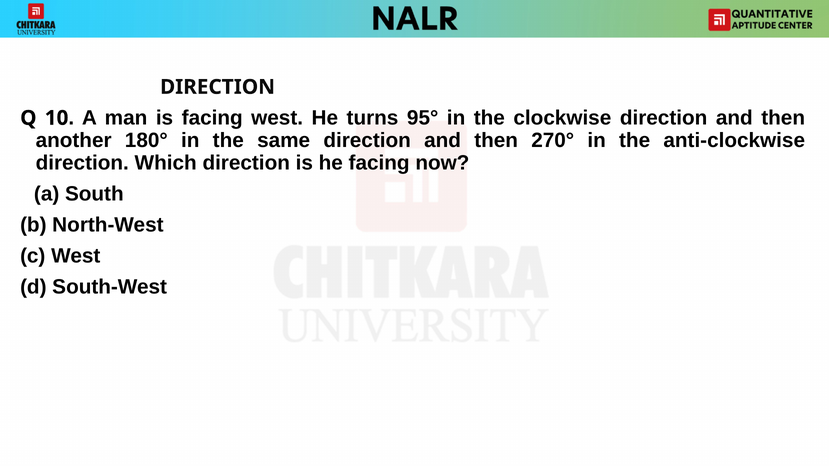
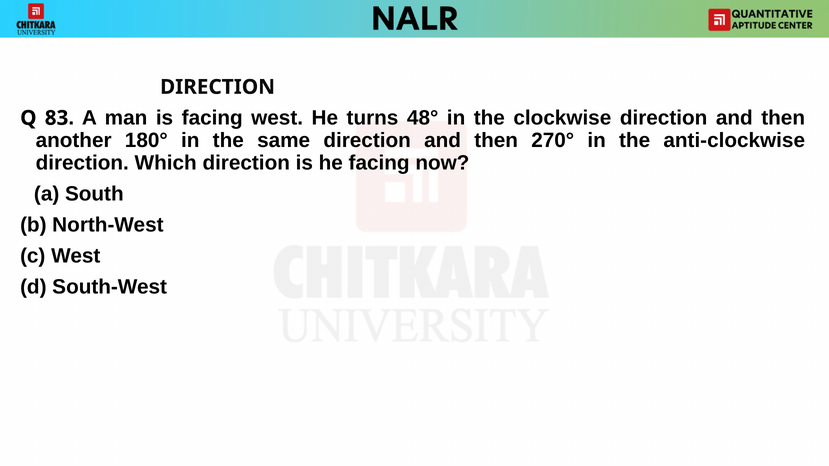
10: 10 -> 83 (57, 118)
95°: 95° -> 48° (423, 118)
